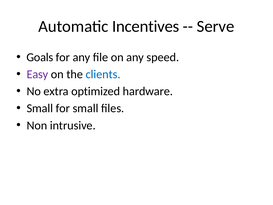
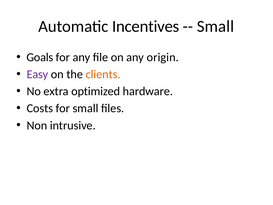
Serve: Serve -> Small (216, 26)
speed: speed -> origin (163, 57)
clients colour: blue -> orange (103, 74)
Small: Small -> Costs (40, 108)
